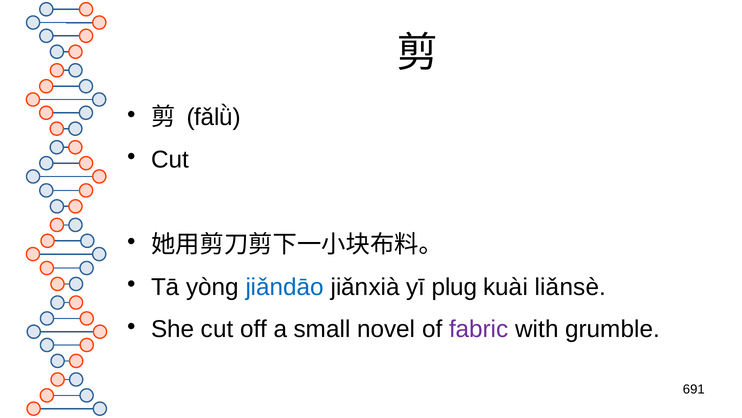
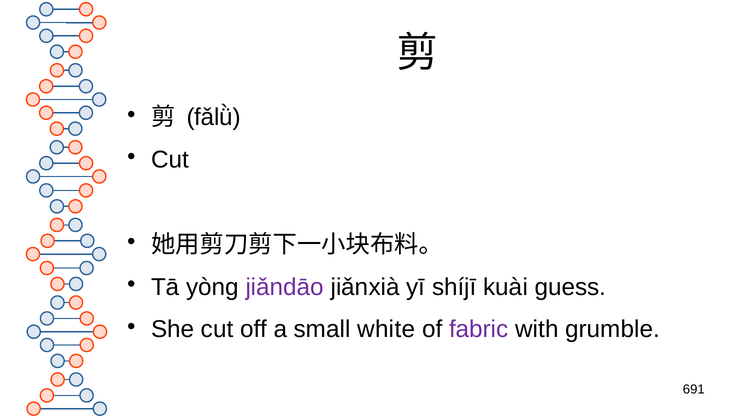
jiǎndāo colour: blue -> purple (285, 287)
plug: plug -> shíjī (454, 287)
liǎnsè: liǎnsè -> guess (570, 287)
novel: novel -> white (386, 329)
